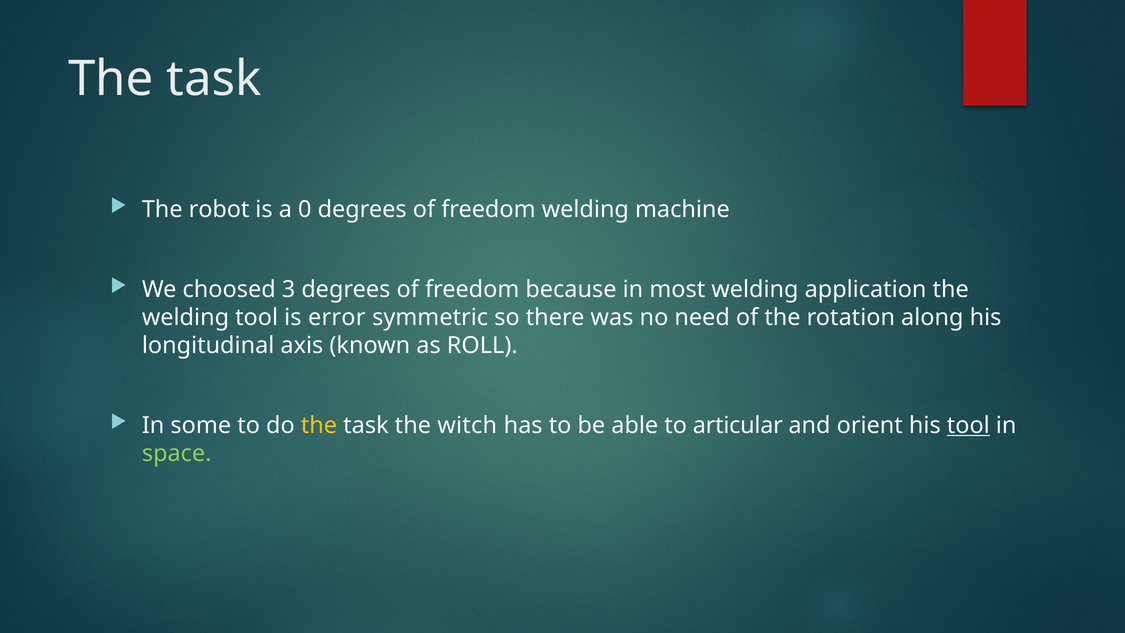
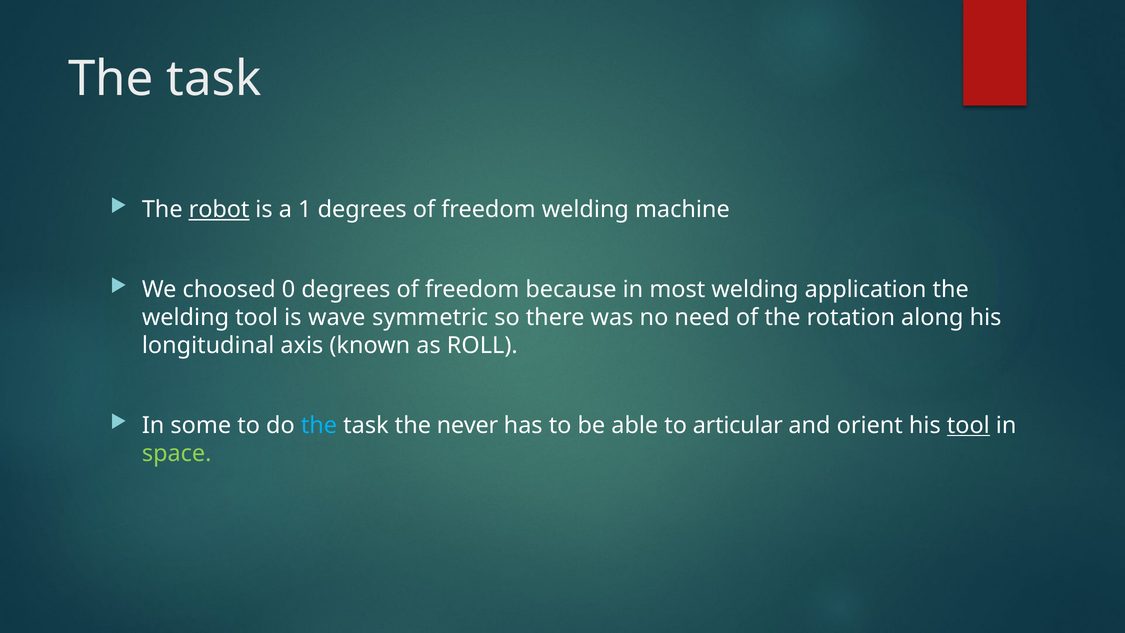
robot underline: none -> present (219, 209)
0: 0 -> 1 (305, 209)
3: 3 -> 0 (289, 289)
error: error -> wave (337, 317)
the colour: yellow -> light blue (319, 425)
witch: witch -> never (467, 425)
